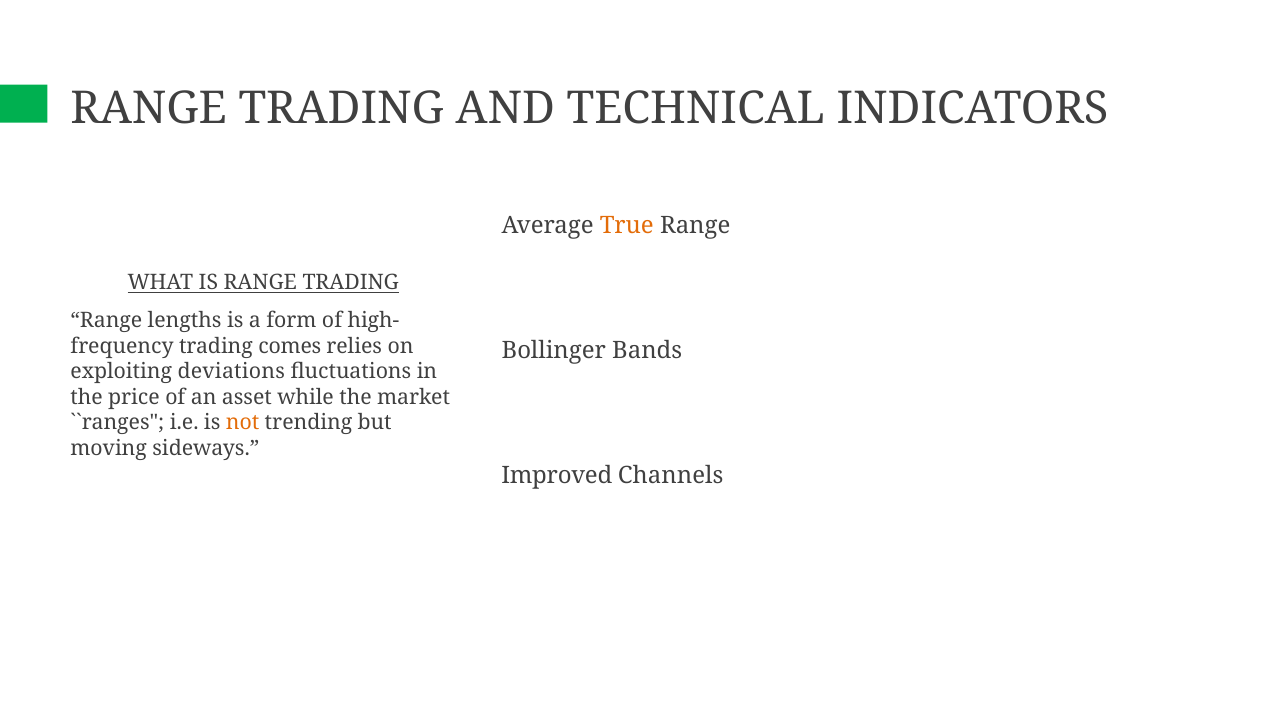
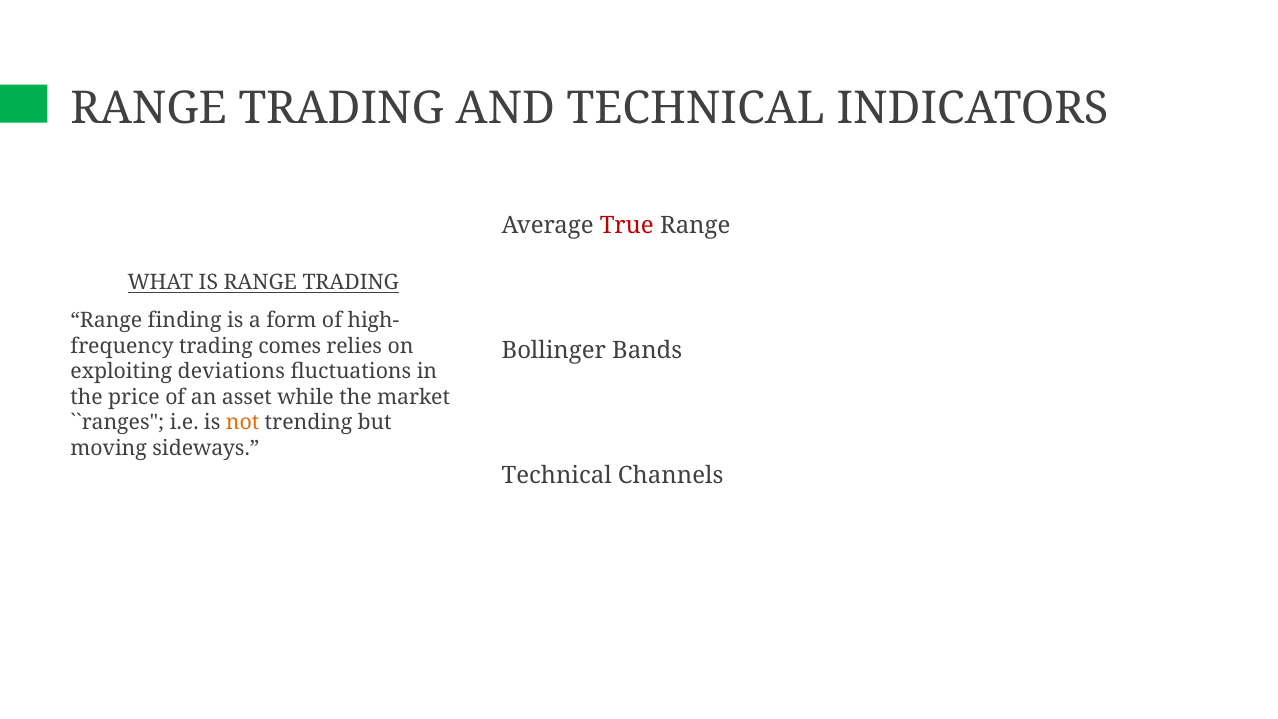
True colour: orange -> red (627, 226)
lengths: lengths -> finding (185, 320)
Improved: Improved -> Technical (557, 475)
